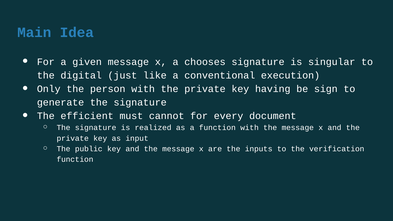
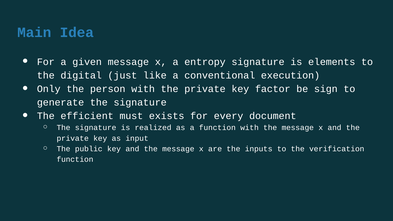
chooses: chooses -> entropy (205, 62)
singular: singular -> elements (332, 62)
having: having -> factor (273, 89)
cannot: cannot -> exists (167, 116)
